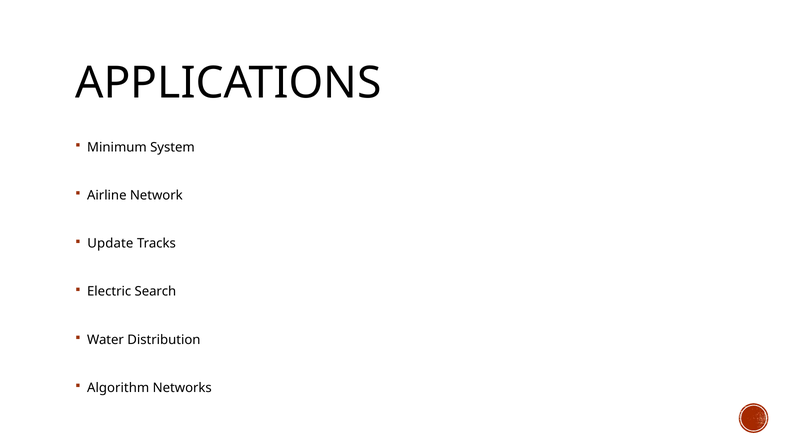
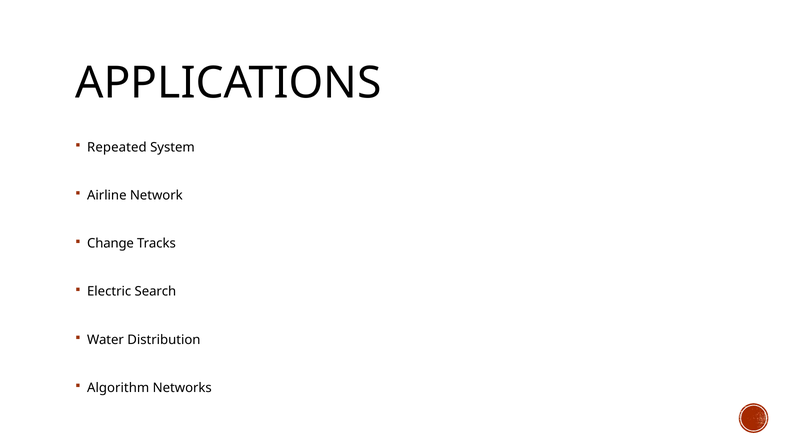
Minimum: Minimum -> Repeated (117, 147)
Update: Update -> Change (110, 244)
